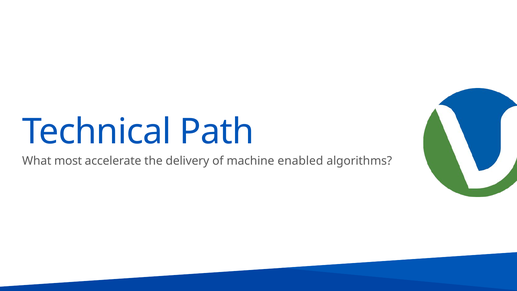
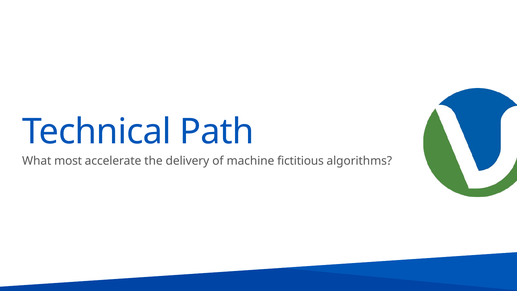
enabled: enabled -> fictitious (300, 161)
